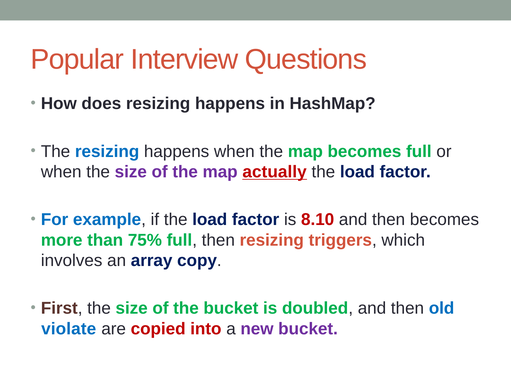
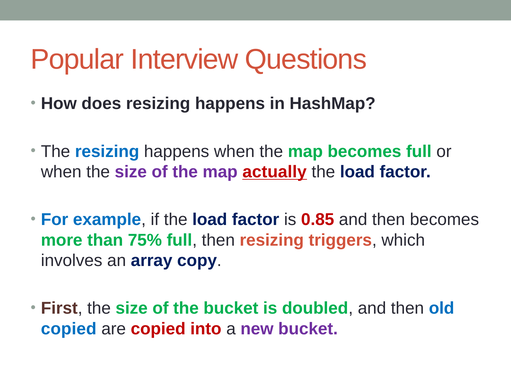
8.10: 8.10 -> 0.85 (318, 219)
violate: violate -> copied (69, 328)
